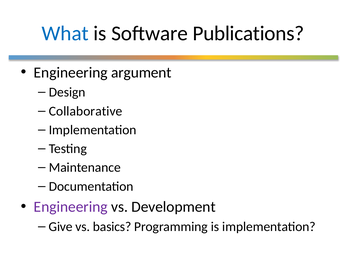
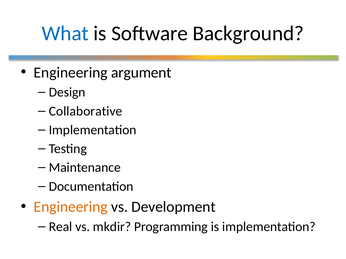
Publications: Publications -> Background (248, 33)
Engineering colour: purple -> orange (71, 207)
Give: Give -> Real (61, 227)
basics: basics -> mkdir (112, 227)
